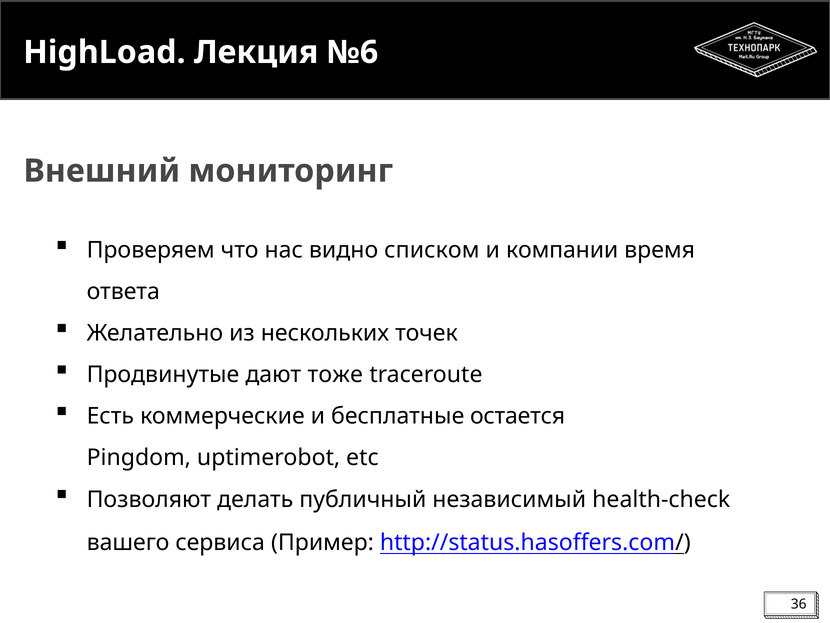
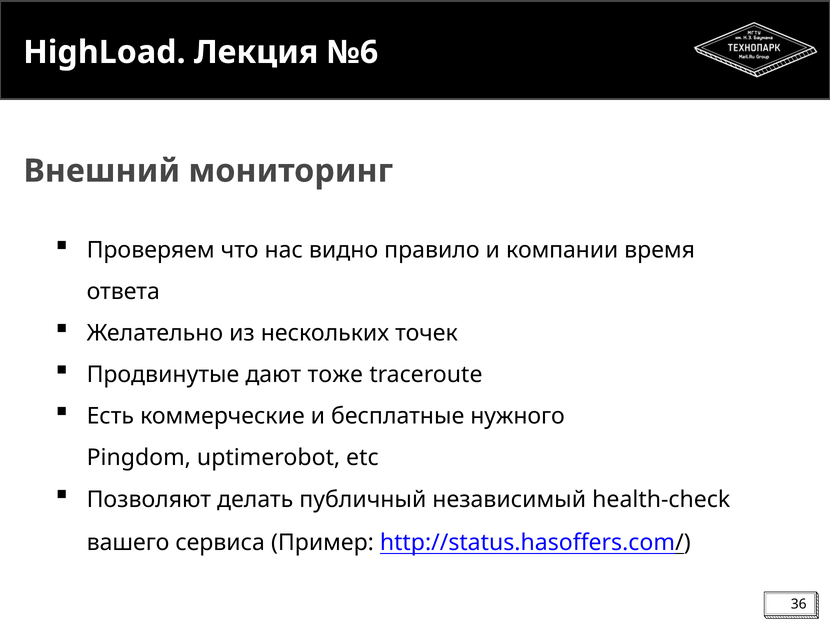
списком: списком -> правило (432, 250)
остается: остается -> нужного (518, 416)
